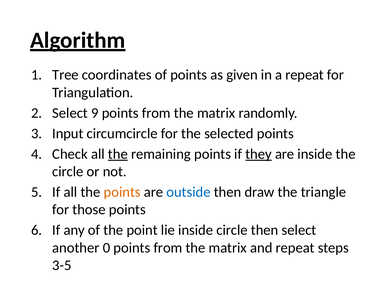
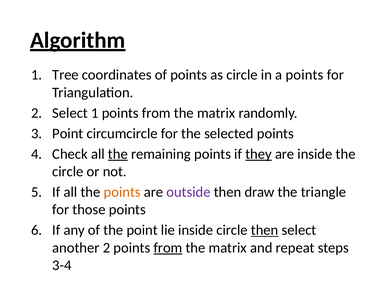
as given: given -> circle (242, 75)
a repeat: repeat -> points (304, 75)
Select 9: 9 -> 1 (95, 113)
3 Input: Input -> Point (68, 133)
outside colour: blue -> purple (188, 192)
then underline: none -> present (265, 230)
another 0: 0 -> 2 (106, 248)
from underline: none -> present (168, 248)
3-5: 3-5 -> 3-4 (62, 265)
